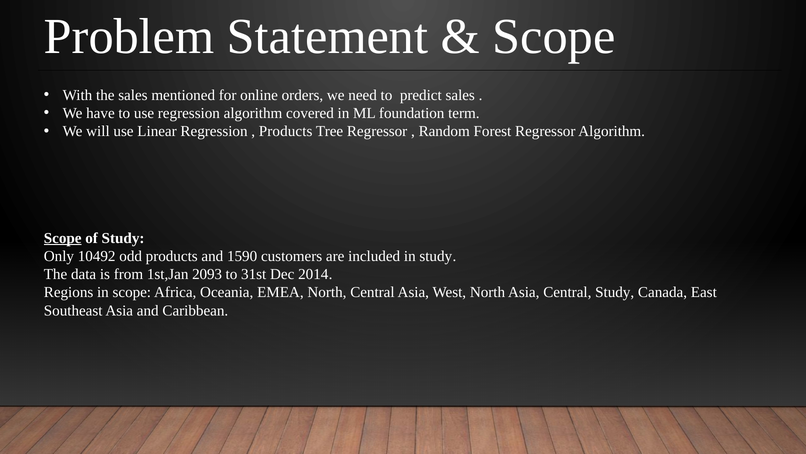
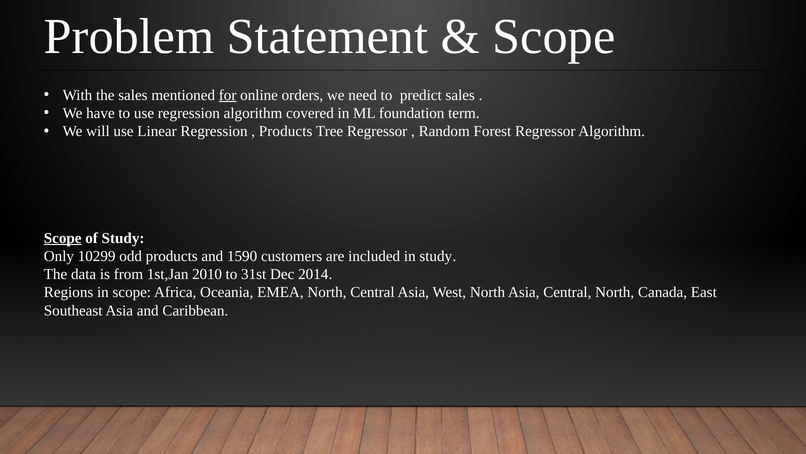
for underline: none -> present (228, 95)
10492: 10492 -> 10299 (97, 256)
2093: 2093 -> 2010 (207, 274)
Central Study: Study -> North (615, 292)
